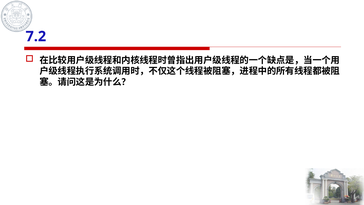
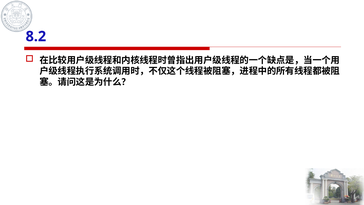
7.2: 7.2 -> 8.2 (36, 36)
